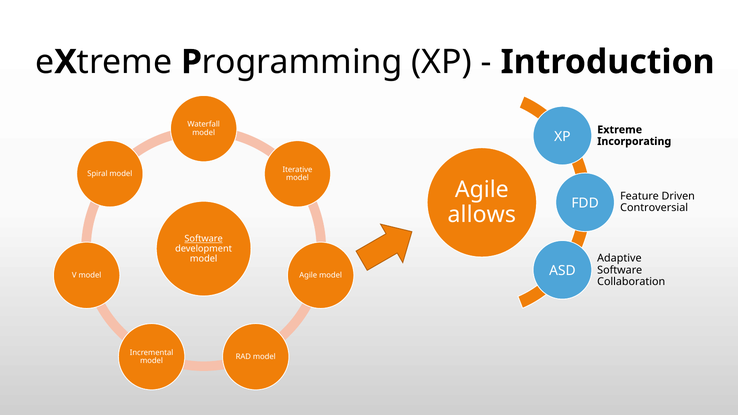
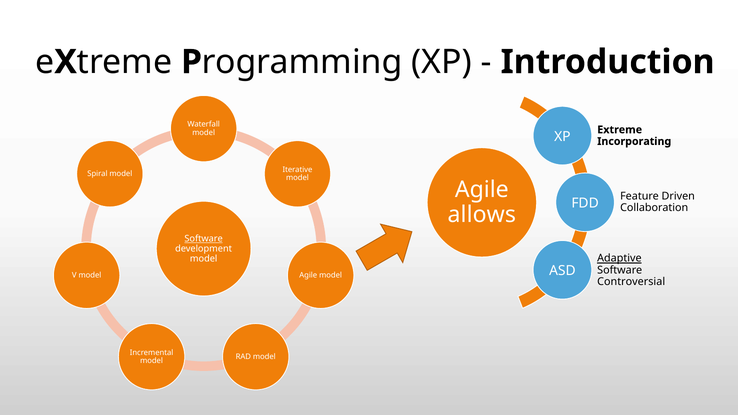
Controversial: Controversial -> Collaboration (654, 208)
Adaptive underline: none -> present (619, 258)
Collaboration: Collaboration -> Controversial (631, 282)
